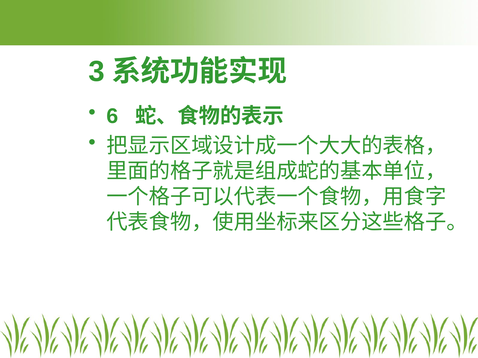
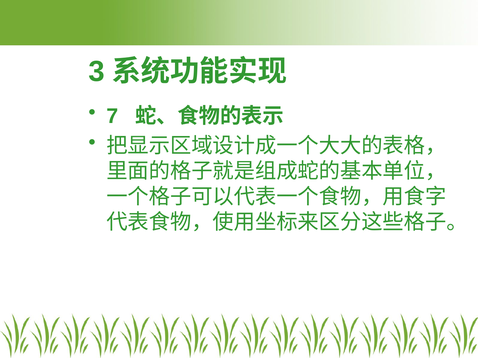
6: 6 -> 7 (112, 116)
